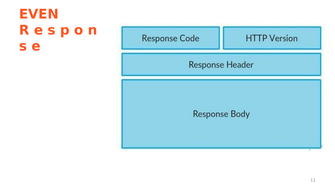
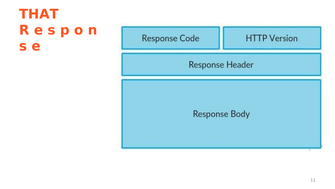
EVEN: EVEN -> THAT (39, 14)
